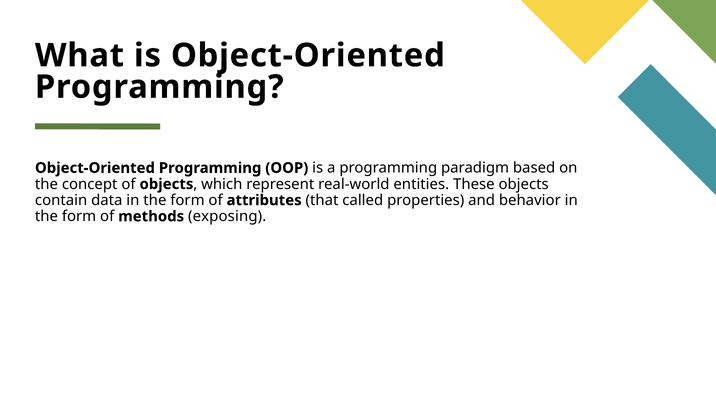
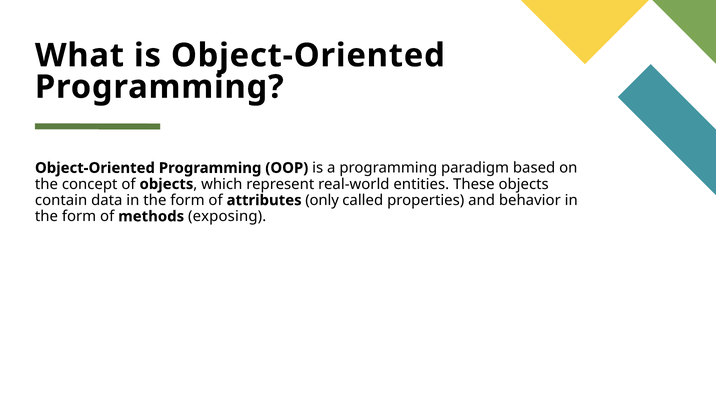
that: that -> only (322, 200)
